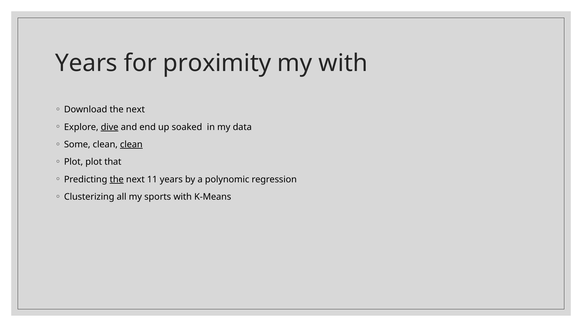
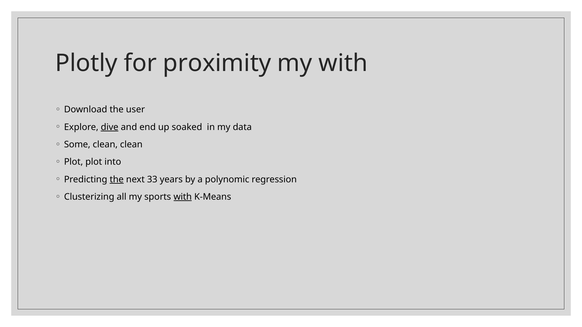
Years: Years -> Plotly (86, 63)
Download the next: next -> user (135, 110)
clean underline: present -> none (131, 145)
that: that -> into (113, 162)
11: 11 -> 33 (152, 180)
with underline: none -> present (183, 197)
